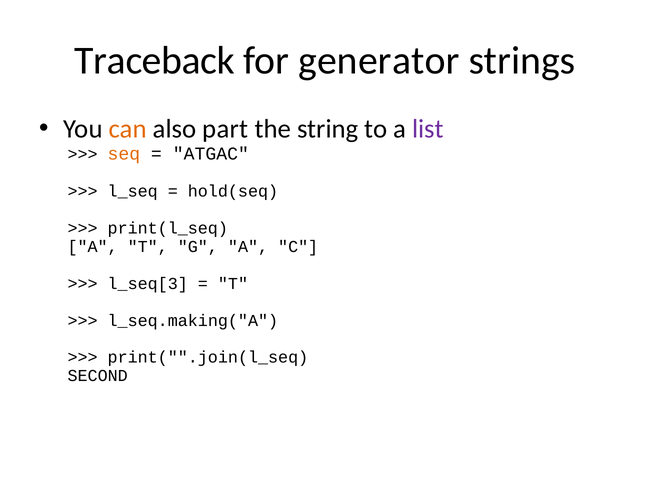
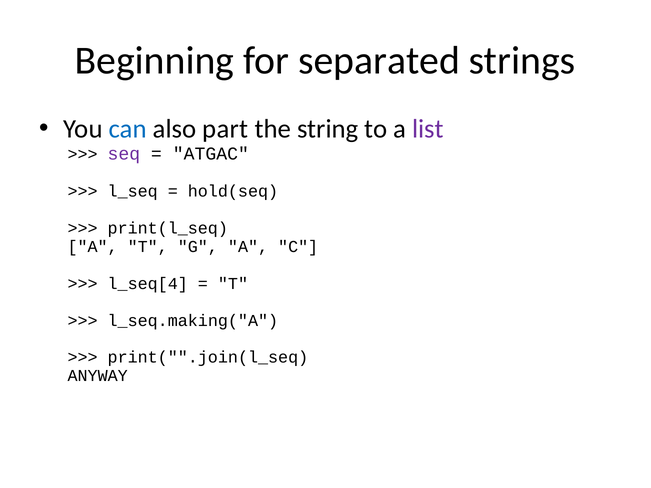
Traceback: Traceback -> Beginning (155, 61)
generator: generator -> separated (379, 61)
can colour: orange -> blue (128, 129)
seq colour: orange -> purple (124, 154)
l_seq[3: l_seq[3 -> l_seq[4 (148, 284)
SECOND: SECOND -> ANYWAY (98, 376)
